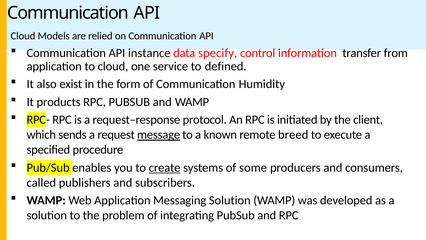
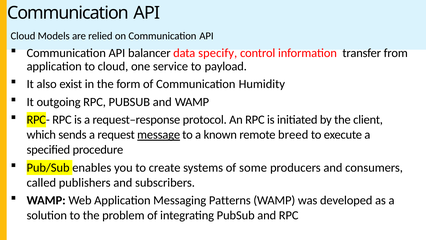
instance: instance -> balancer (149, 53)
defined: defined -> payload (226, 66)
products: products -> outgoing (59, 102)
create underline: present -> none (165, 167)
Messaging Solution: Solution -> Patterns (230, 200)
